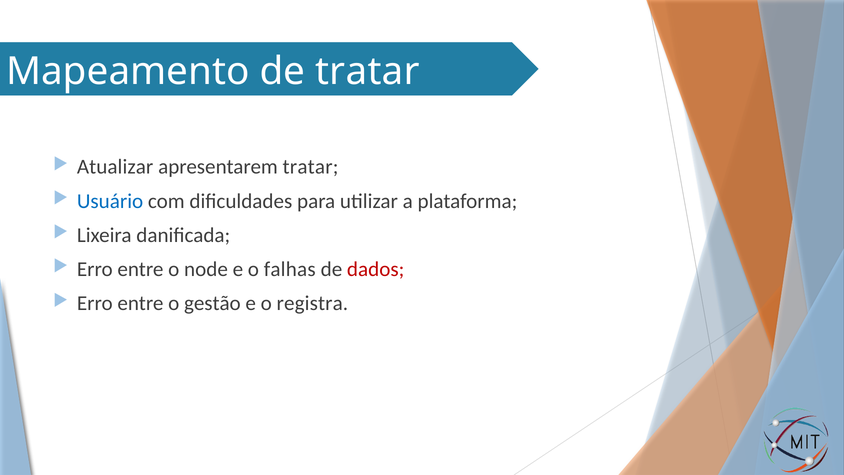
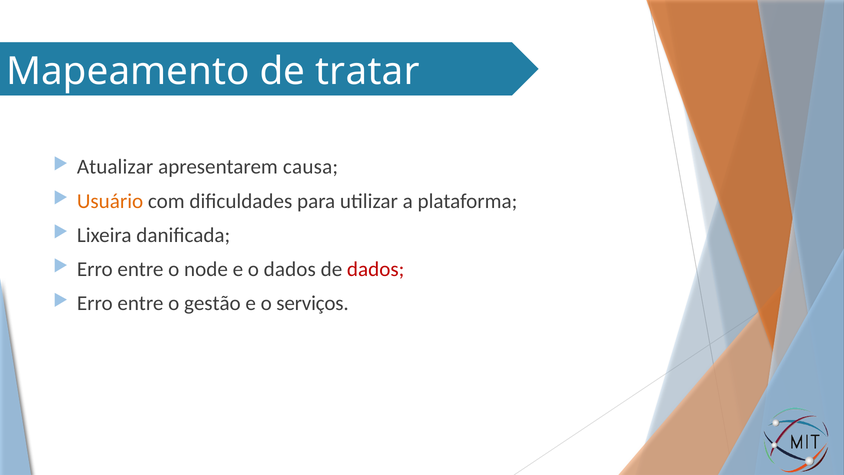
apresentarem tratar: tratar -> causa (311, 167)
Usuário colour: blue -> orange (110, 201)
o falhas: falhas -> dados (290, 269)
registra: registra -> serviços (313, 303)
